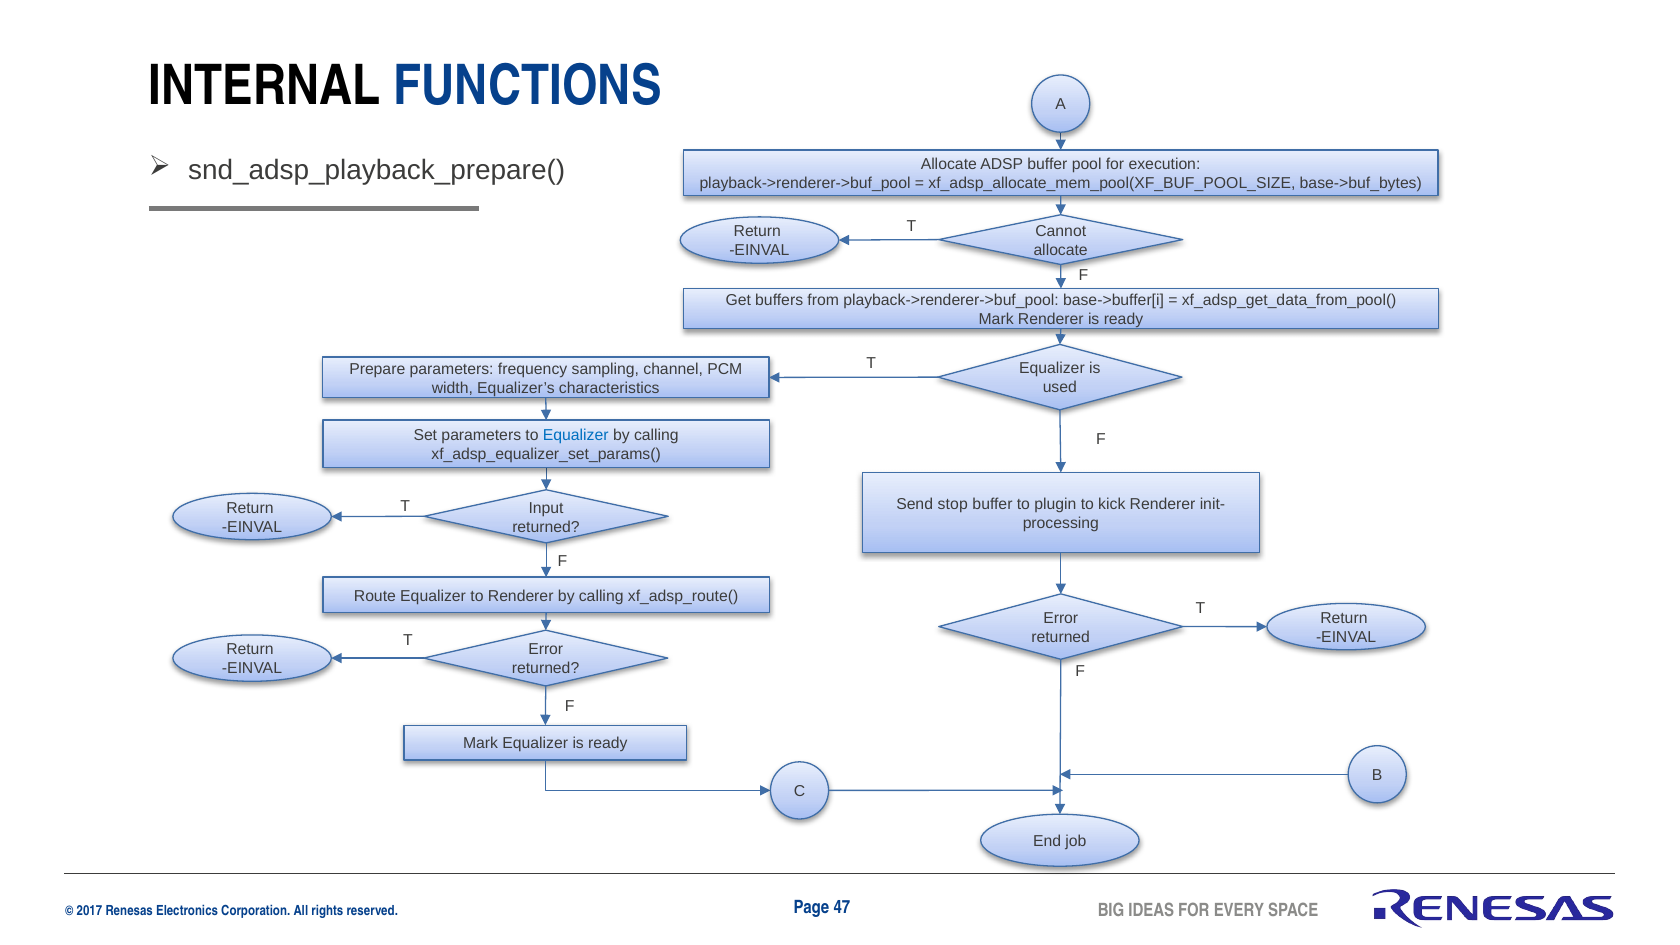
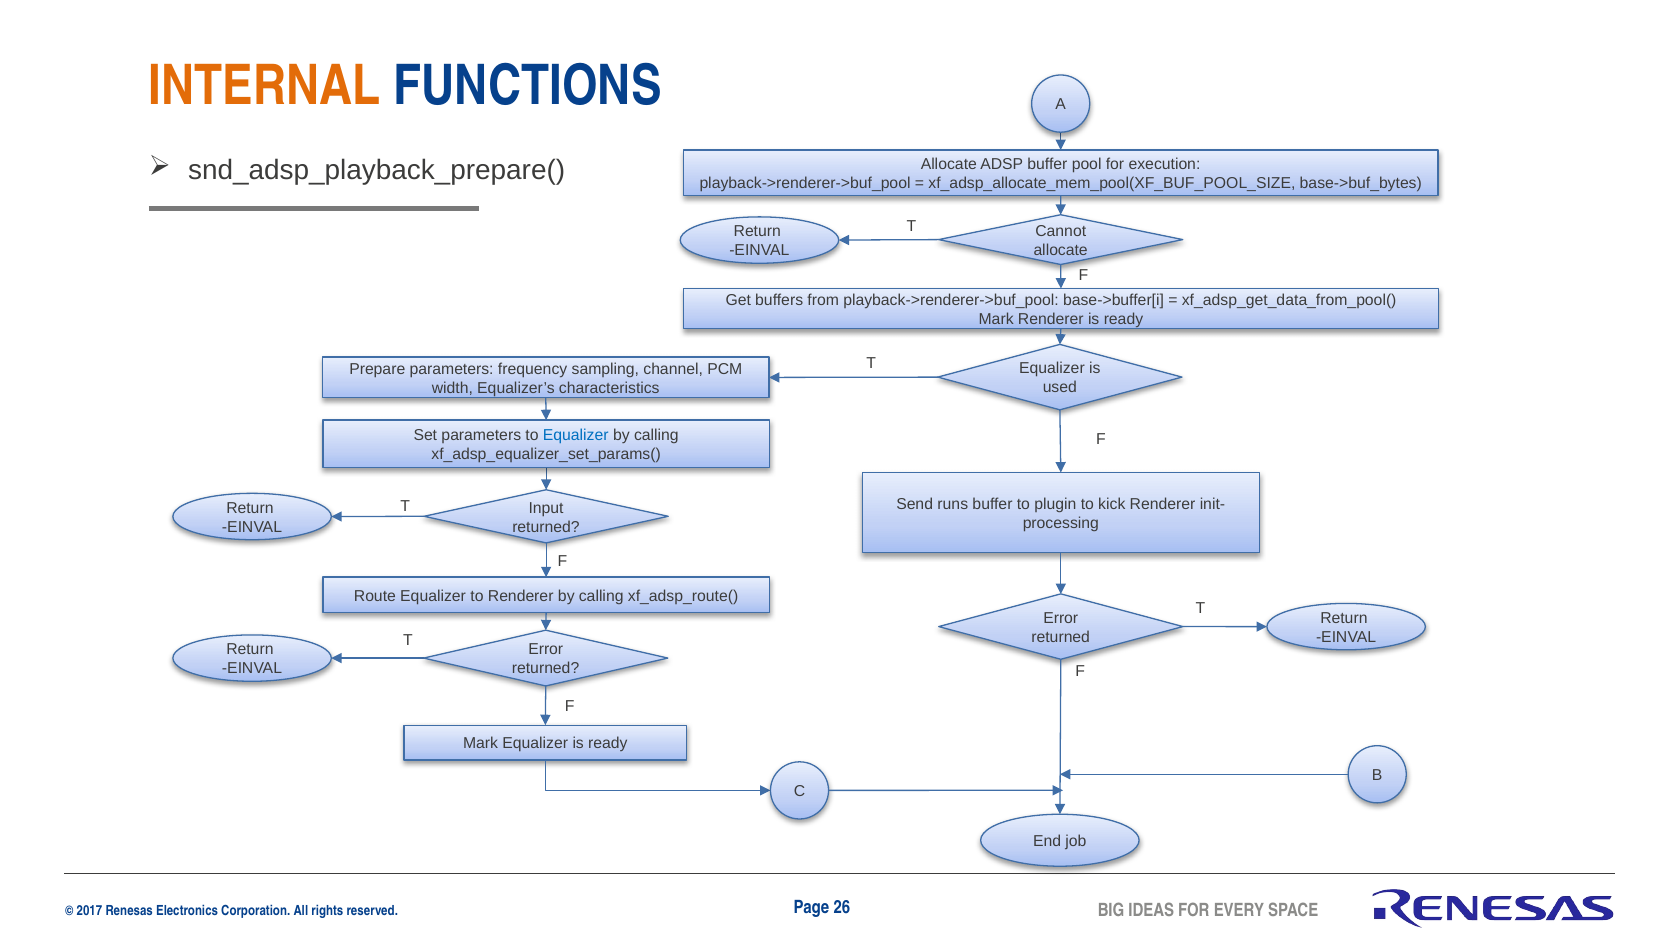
INTERNAL colour: black -> orange (265, 86)
stop: stop -> runs (953, 504)
47: 47 -> 26 (842, 907)
